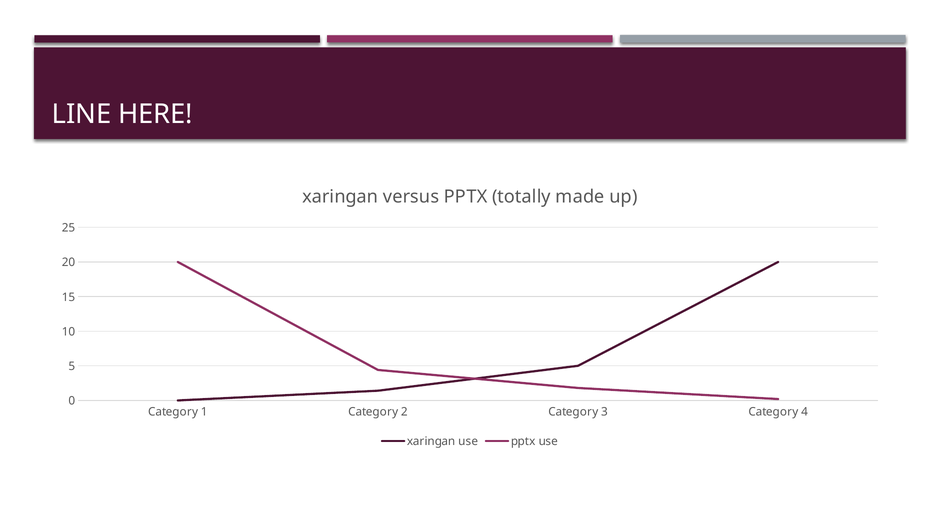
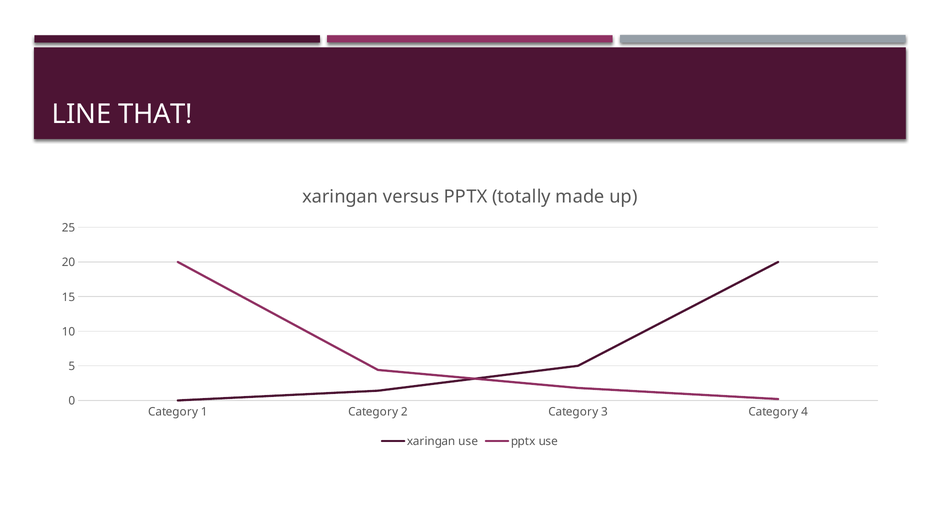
HERE: HERE -> THAT (155, 114)
